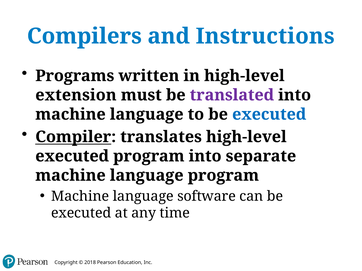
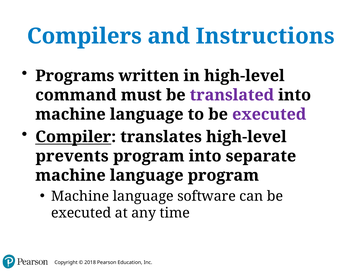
extension: extension -> command (76, 95)
executed colour: blue -> purple (269, 115)
executed: executed -> prevents (72, 156)
